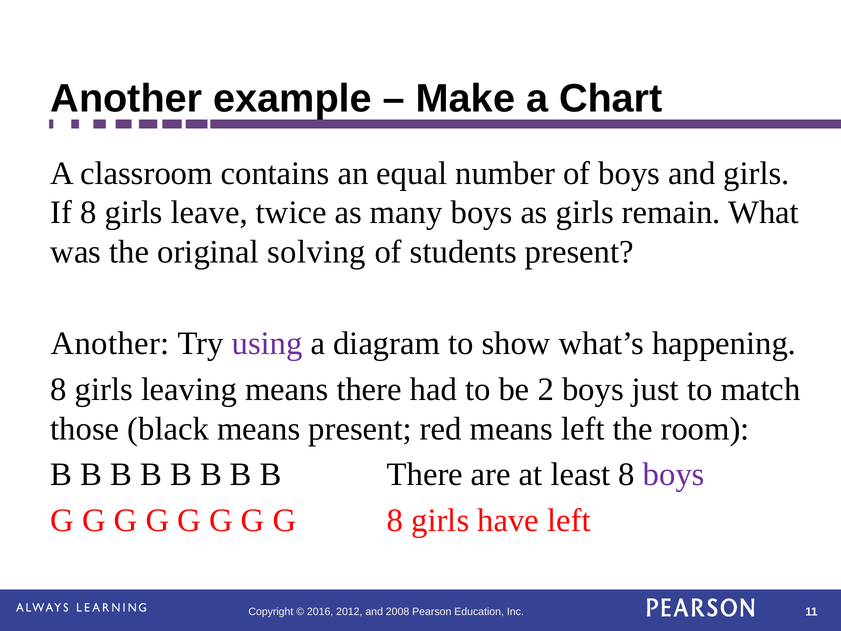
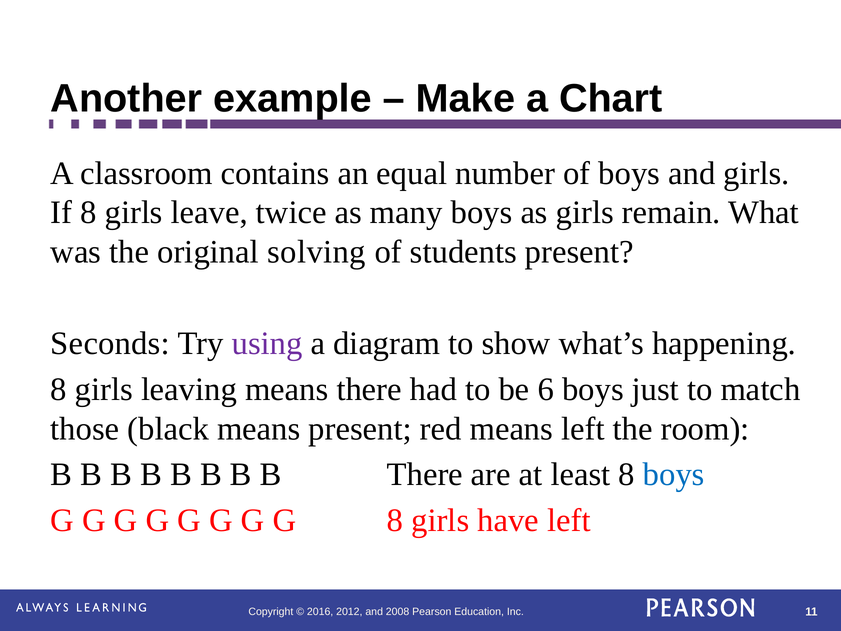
Another: Another -> Seconds (110, 343)
2: 2 -> 6 (546, 389)
boys colour: purple -> blue (674, 474)
